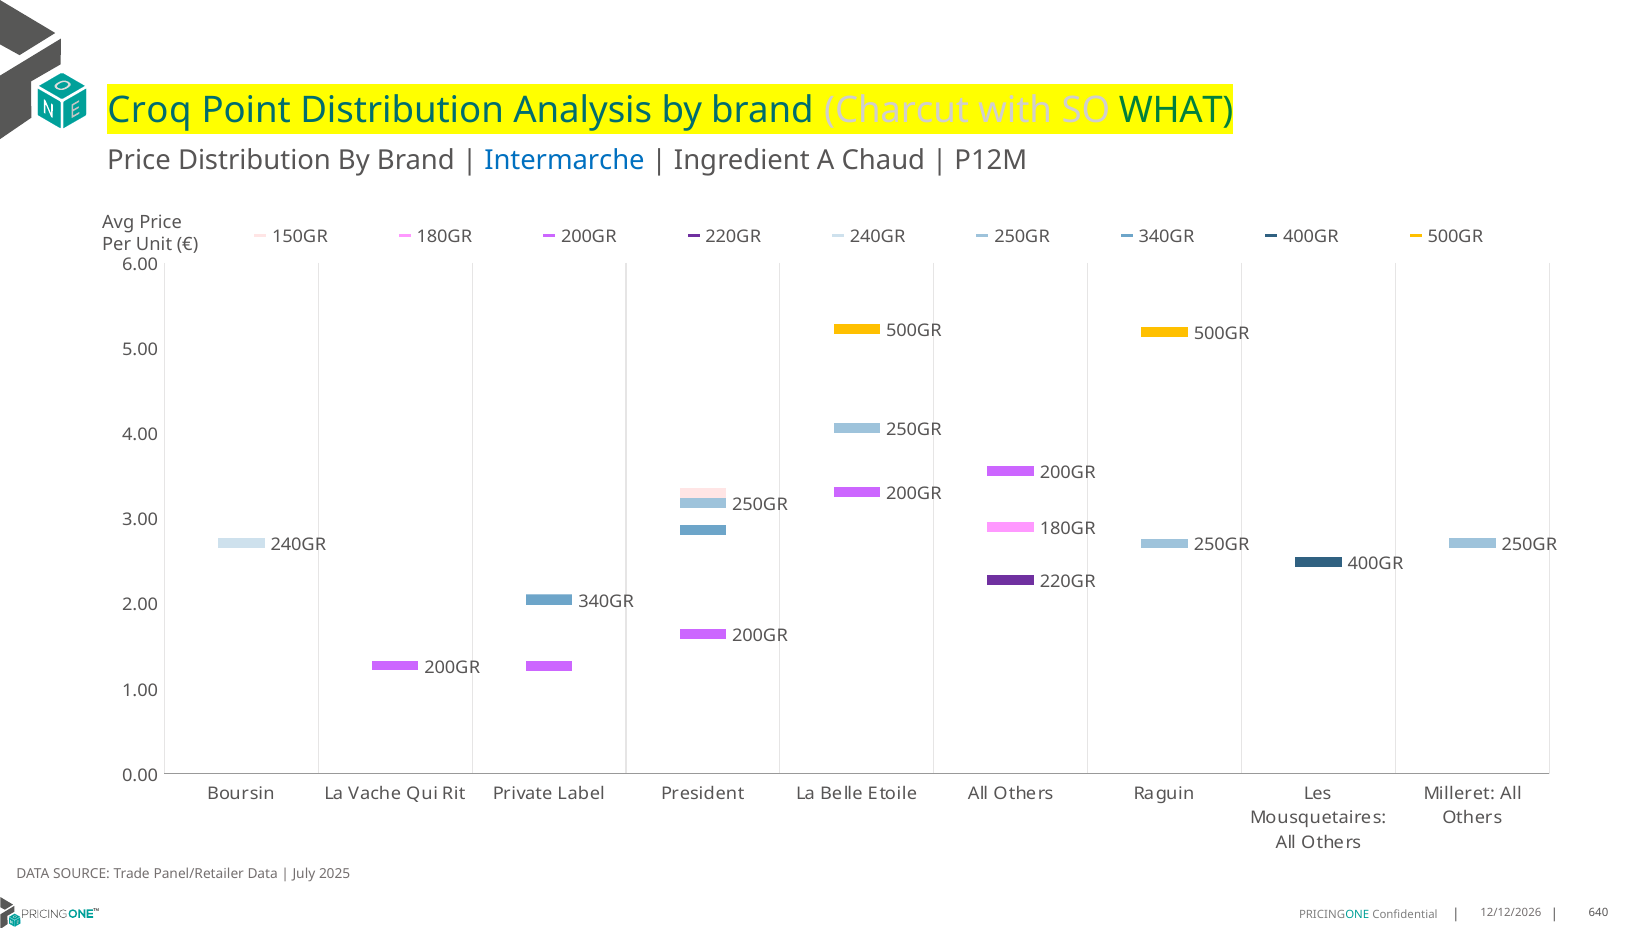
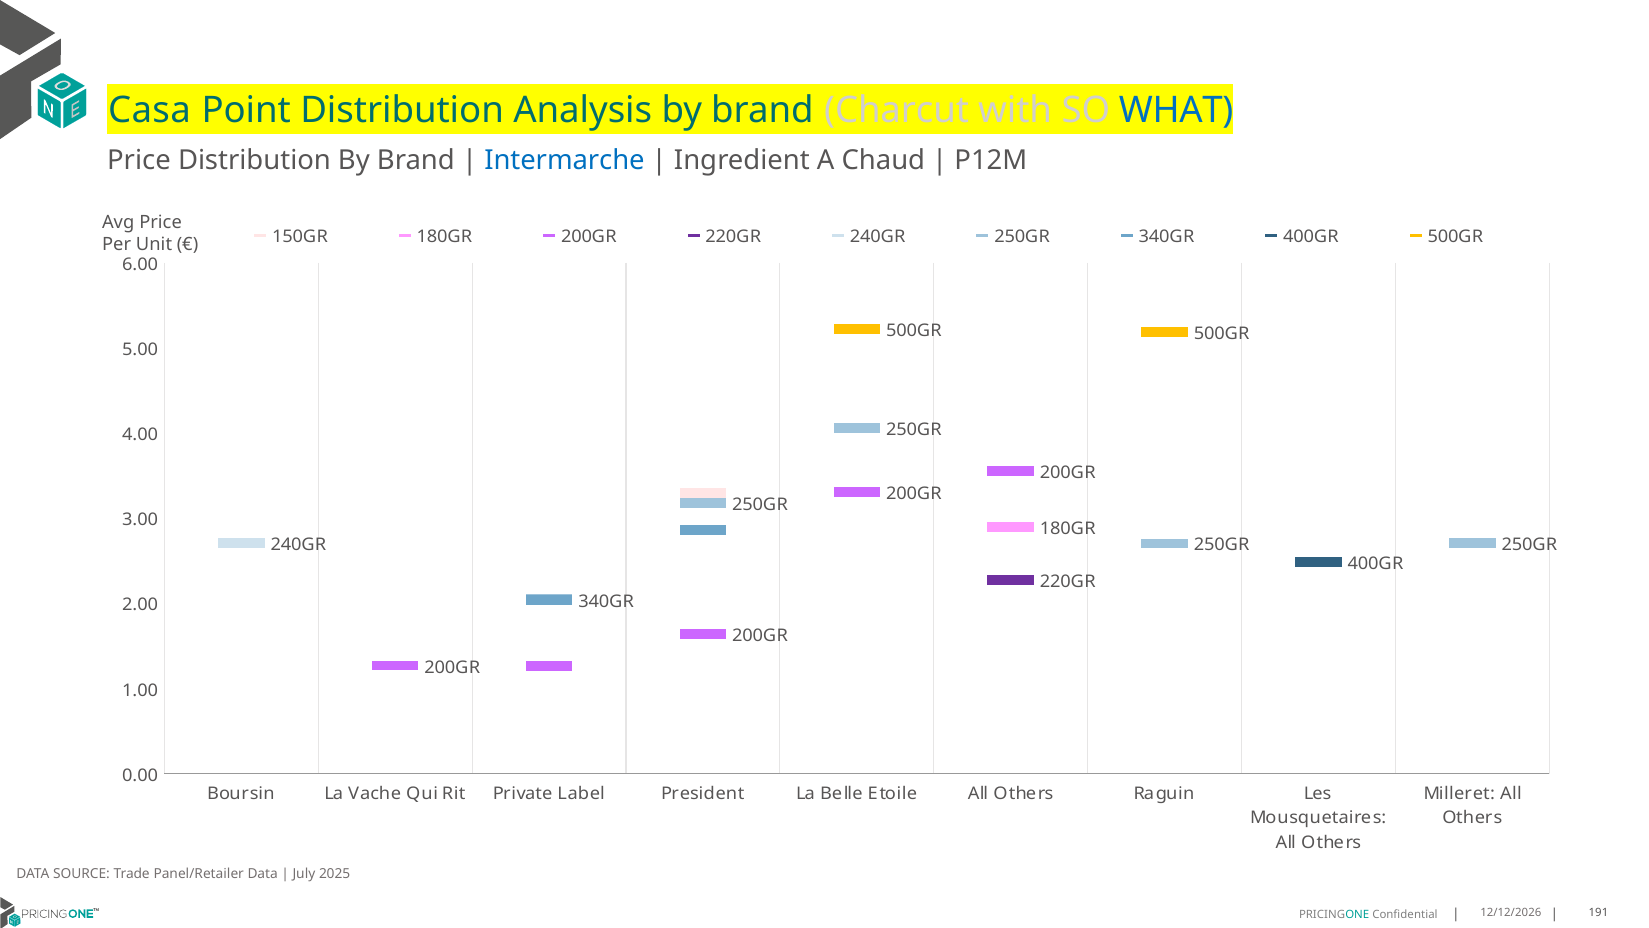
Croq: Croq -> Casa (150, 111)
WHAT colour: green -> blue (1176, 111)
640: 640 -> 191 (1599, 912)
